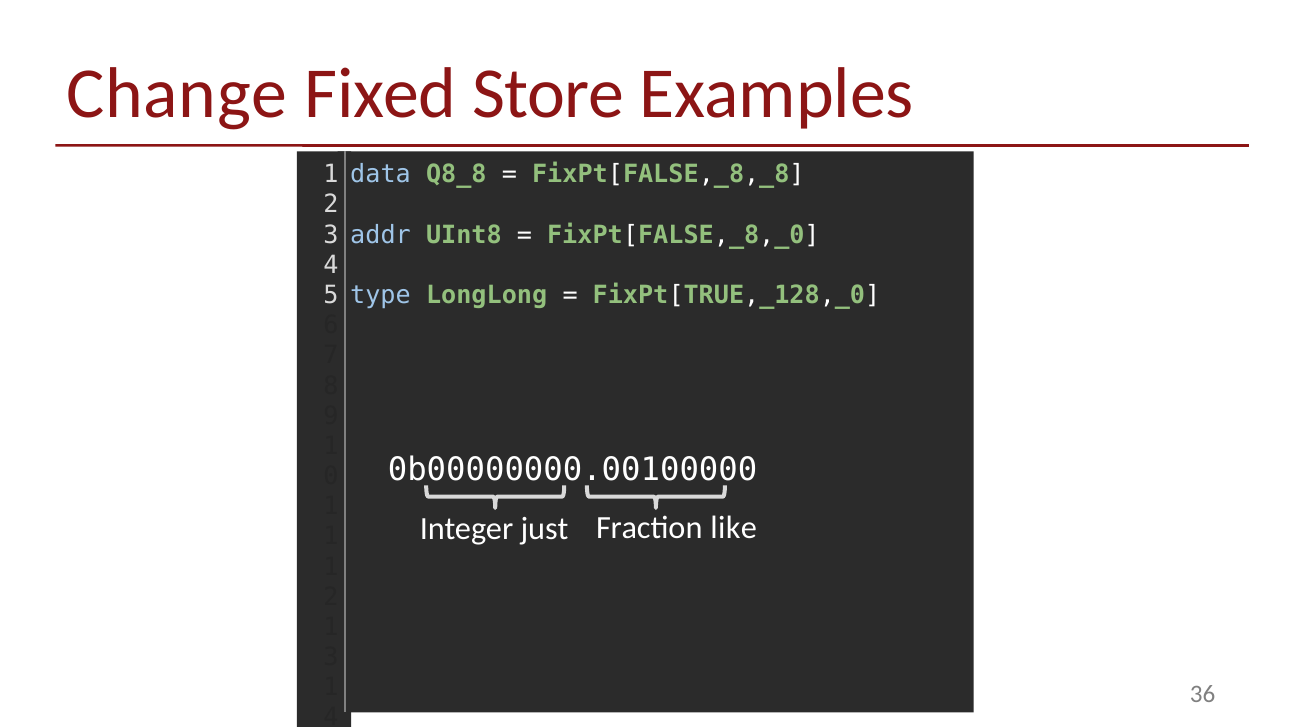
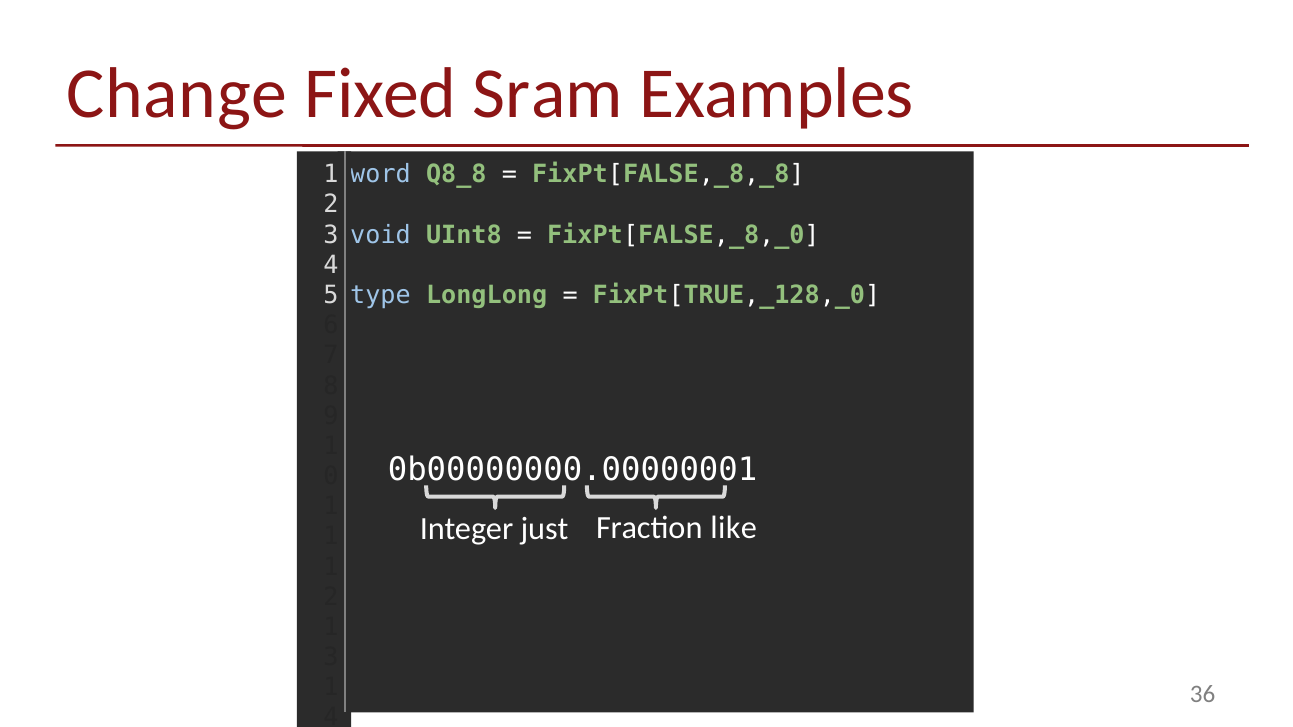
Store: Store -> Sram (548, 94)
data: data -> word (381, 175)
addr: addr -> void (381, 235)
0b00000000.00100000: 0b00000000.00100000 -> 0b00000000.00000001 (573, 470)
